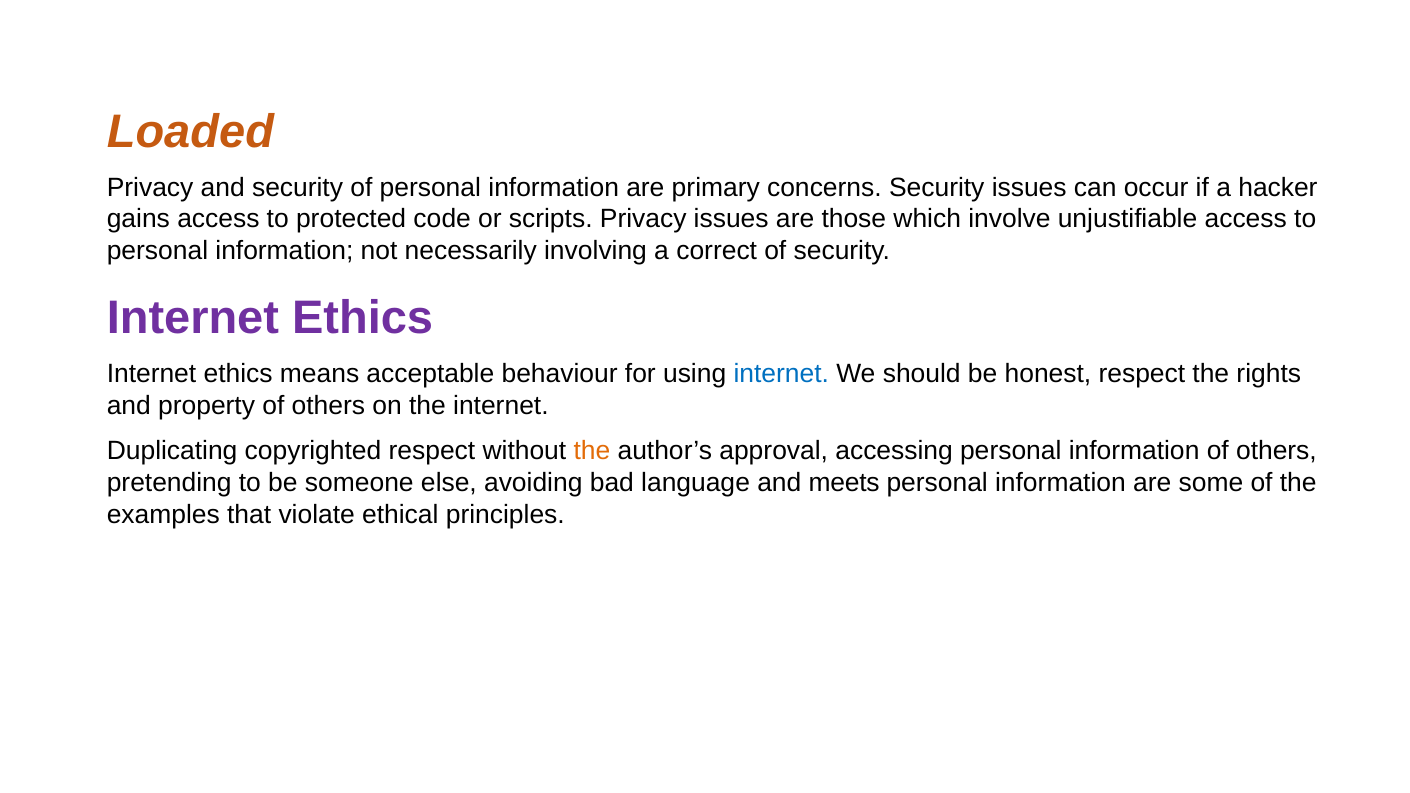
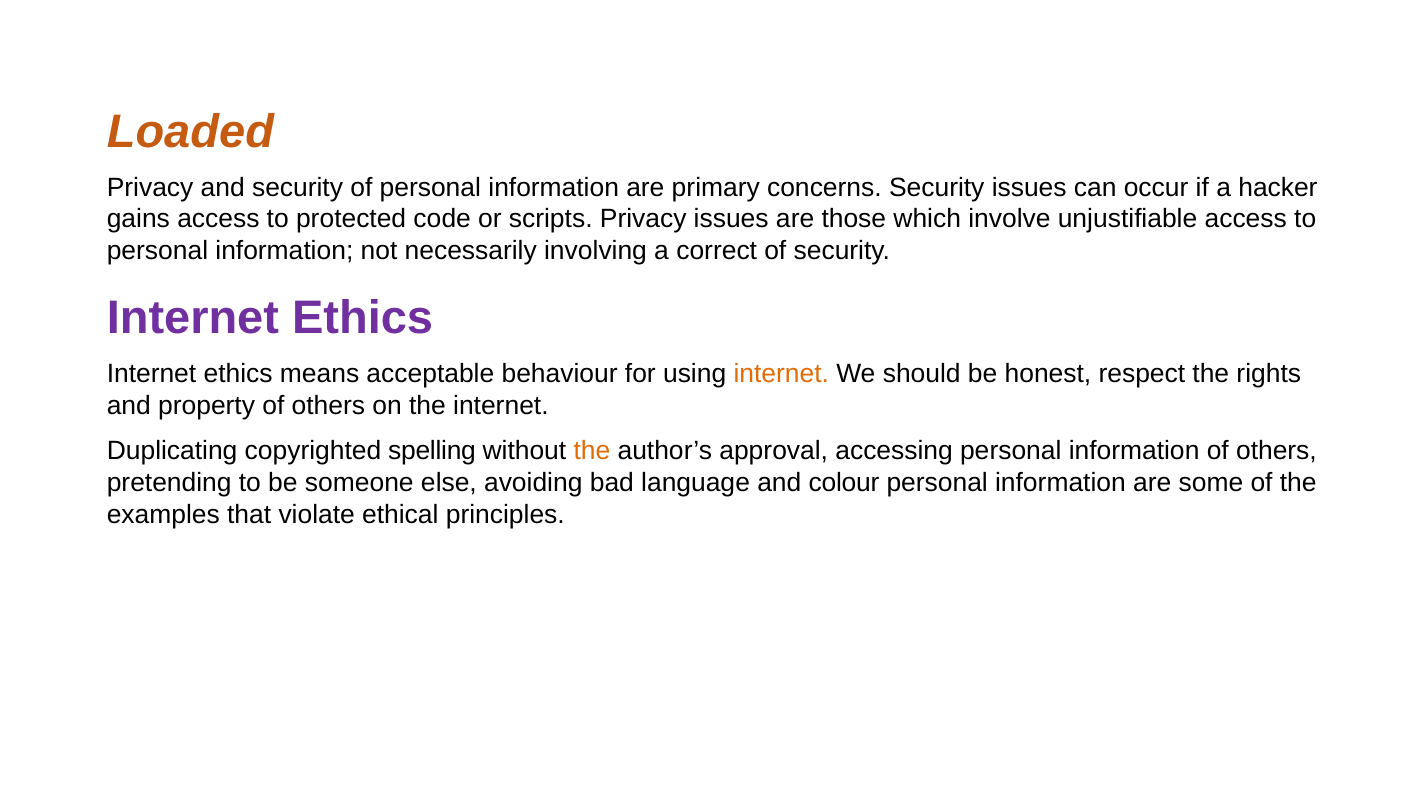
internet colour: blue -> orange (781, 374)
copyrighted respect: respect -> spelling (432, 451)
meets: meets -> colour (844, 483)
